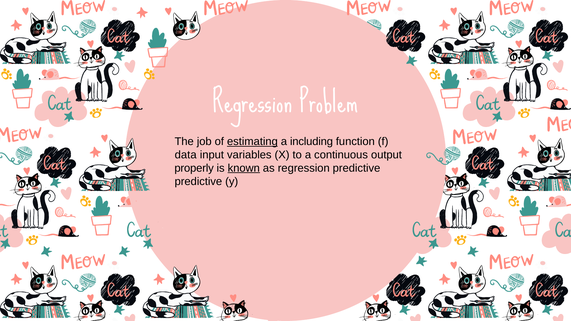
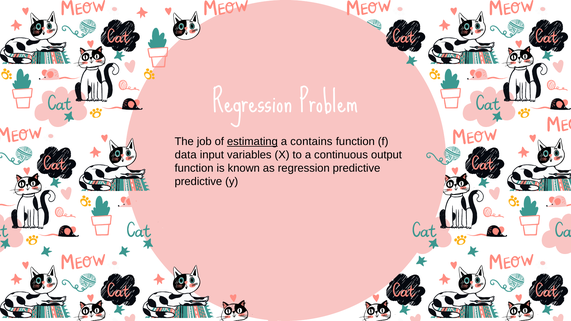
including: including -> contains (311, 141)
properly: properly -> function (194, 168)
known underline: present -> none (244, 168)
